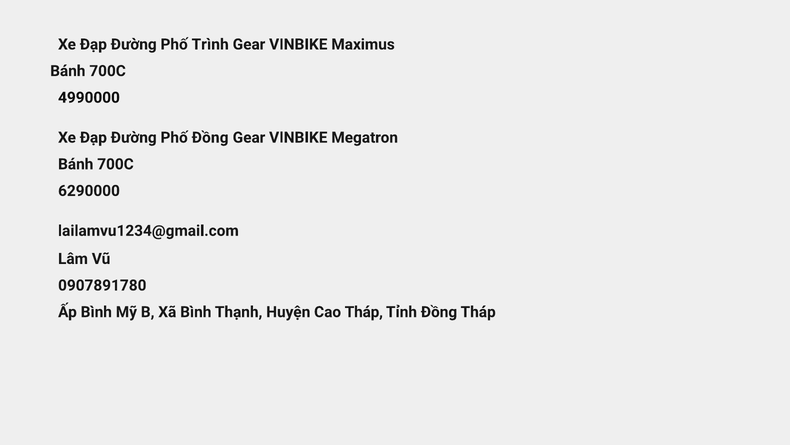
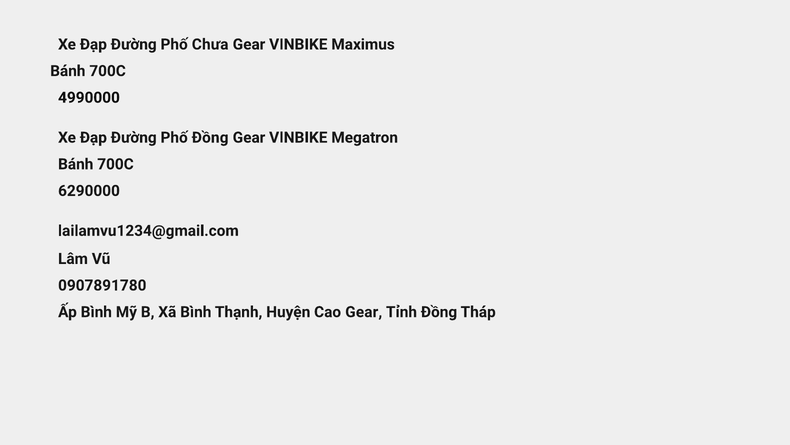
Trình: Trình -> Chưa (210, 44)
Cao Tháp: Tháp -> Gear (364, 312)
